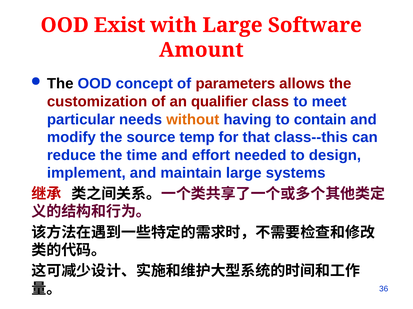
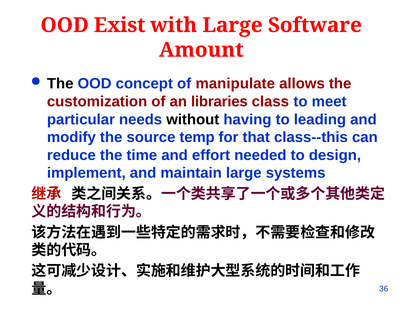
parameters: parameters -> manipulate (235, 84)
qualifier: qualifier -> libraries (219, 102)
without colour: orange -> black (193, 120)
contain: contain -> leading (320, 120)
